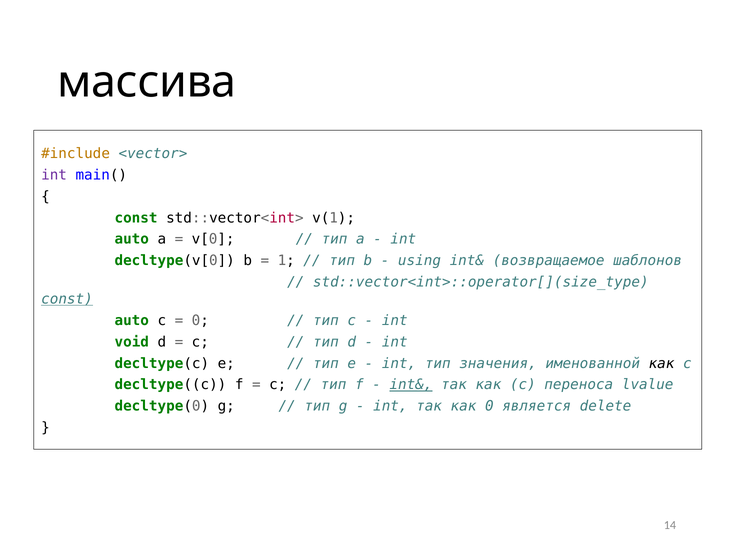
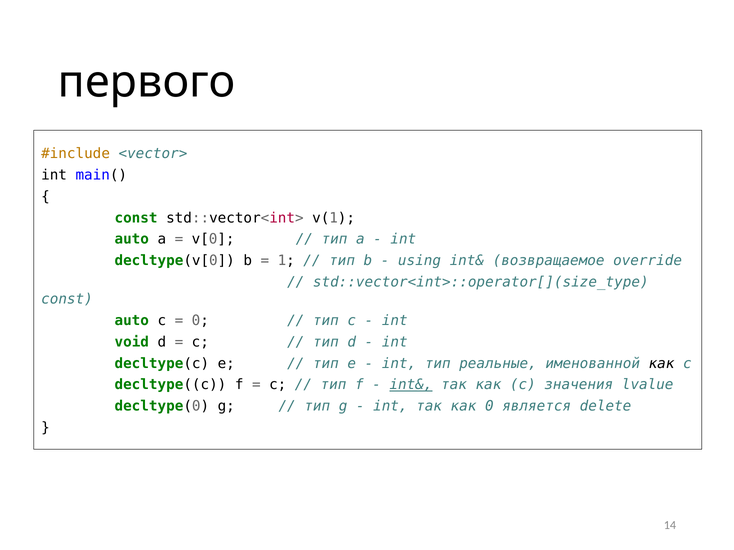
массива: массива -> первого (147, 82)
int colour: purple -> black (54, 175)
шаблонов: шаблонов -> override (648, 261)
const underline: present -> none (67, 299)
значения: значения -> реальные (498, 364)
переноса: переноса -> значения (579, 385)
